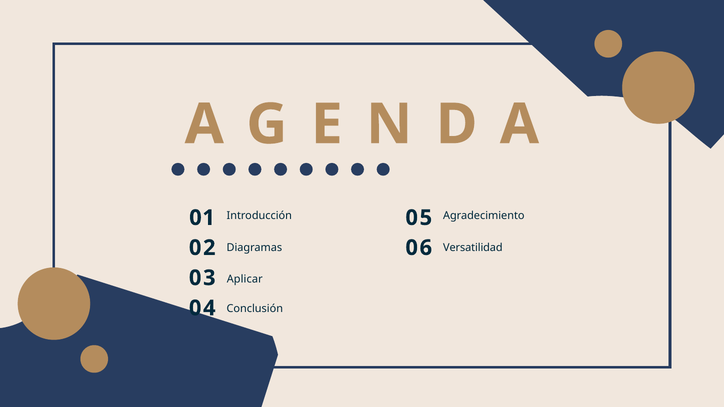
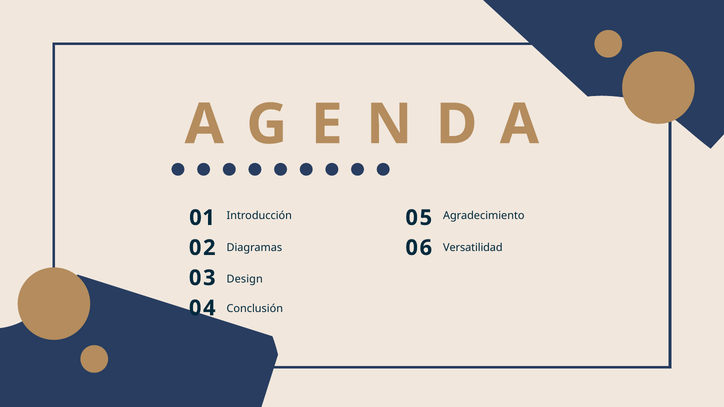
Aplicar: Aplicar -> Design (245, 279)
